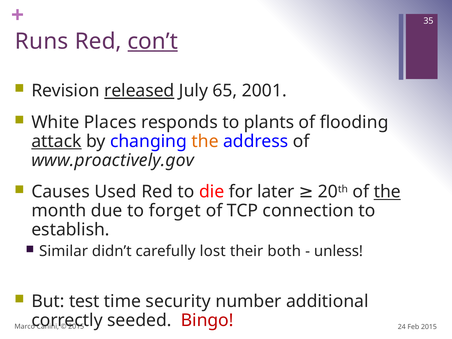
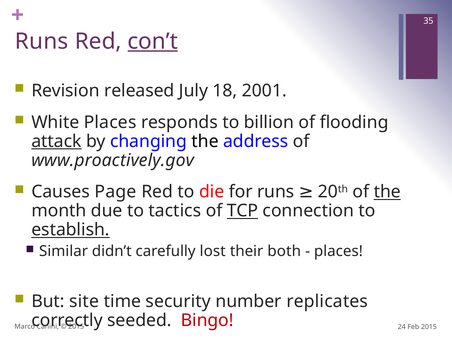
released underline: present -> none (139, 91)
65: 65 -> 18 (225, 91)
plants: plants -> billion (269, 122)
the colour: orange -> black (205, 141)
Used: Used -> Page (116, 192)
for later: later -> runs (276, 192)
forget: forget -> tactics (175, 211)
TCP underline: none -> present (243, 211)
establish underline: none -> present (71, 230)
unless: unless -> places (338, 251)
test: test -> site (84, 301)
additional: additional -> replicates (327, 301)
